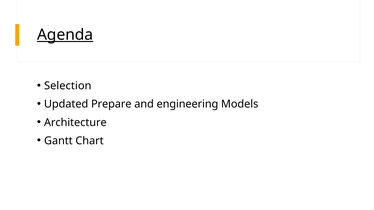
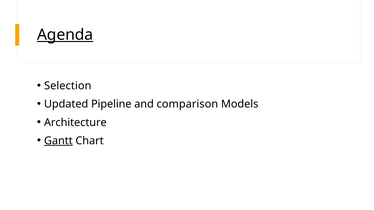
Prepare: Prepare -> Pipeline (111, 104)
engineering: engineering -> comparison (187, 104)
Gantt underline: none -> present (58, 141)
